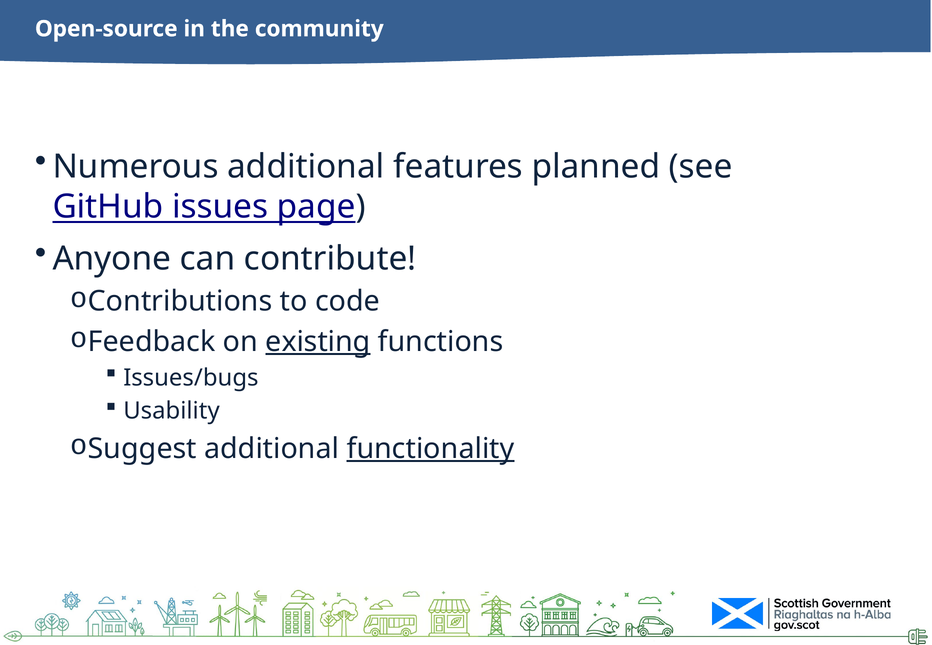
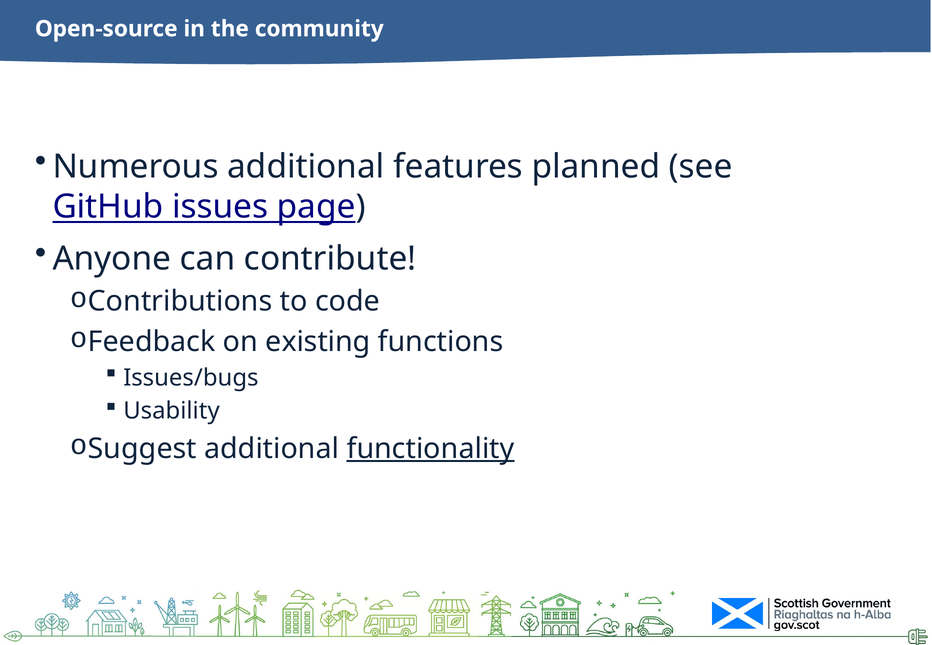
existing underline: present -> none (318, 342)
